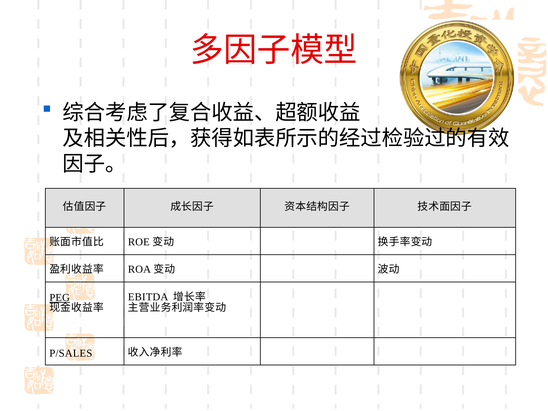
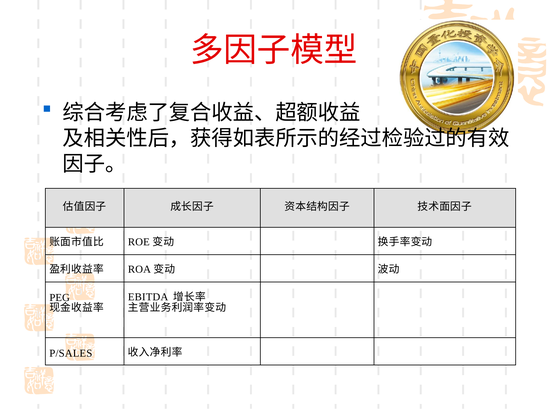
PEG underline: present -> none (60, 298)
